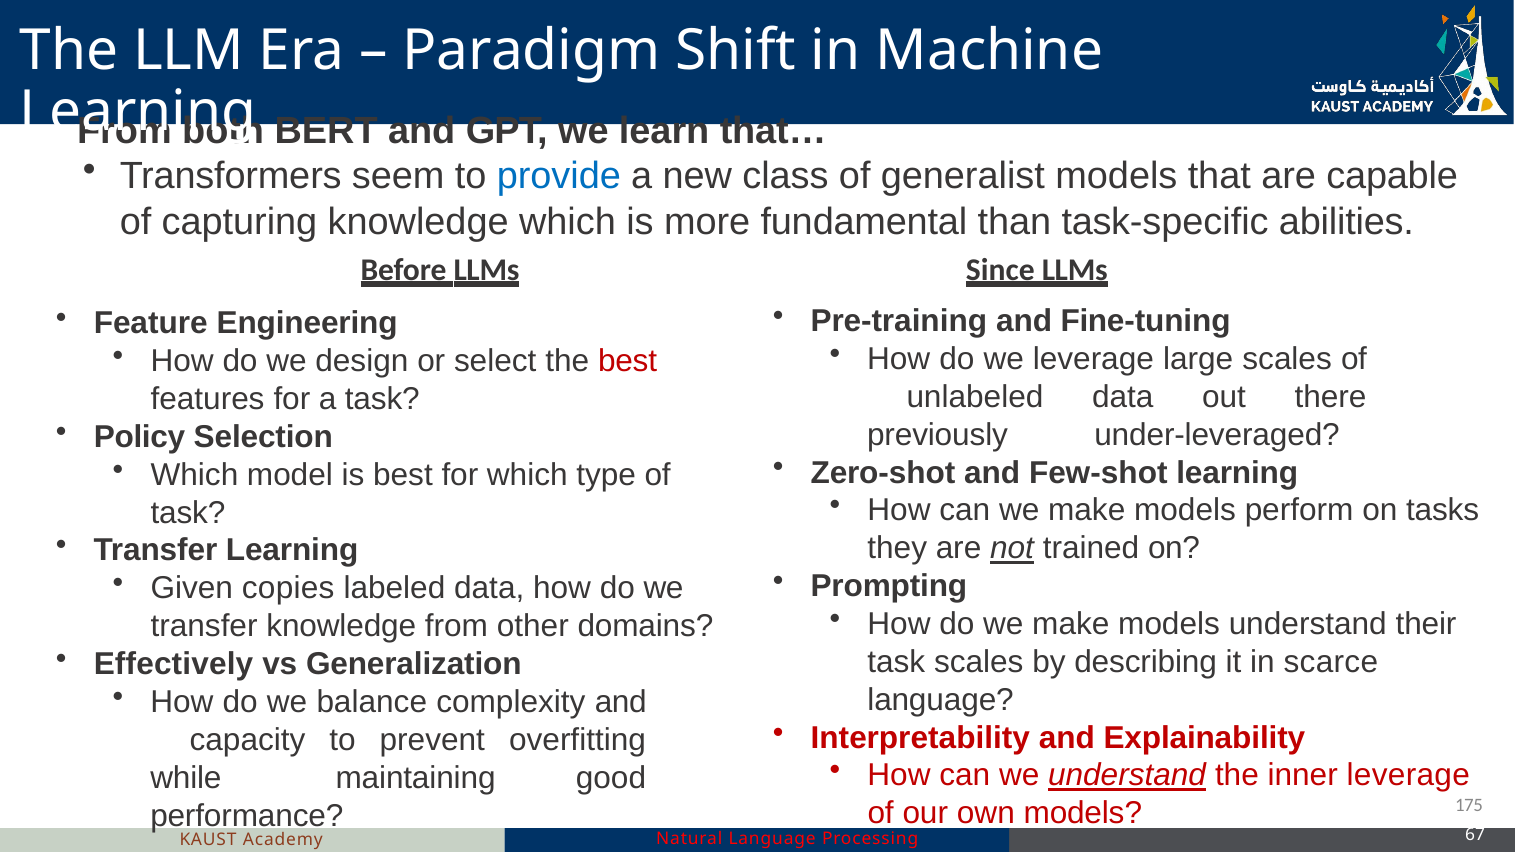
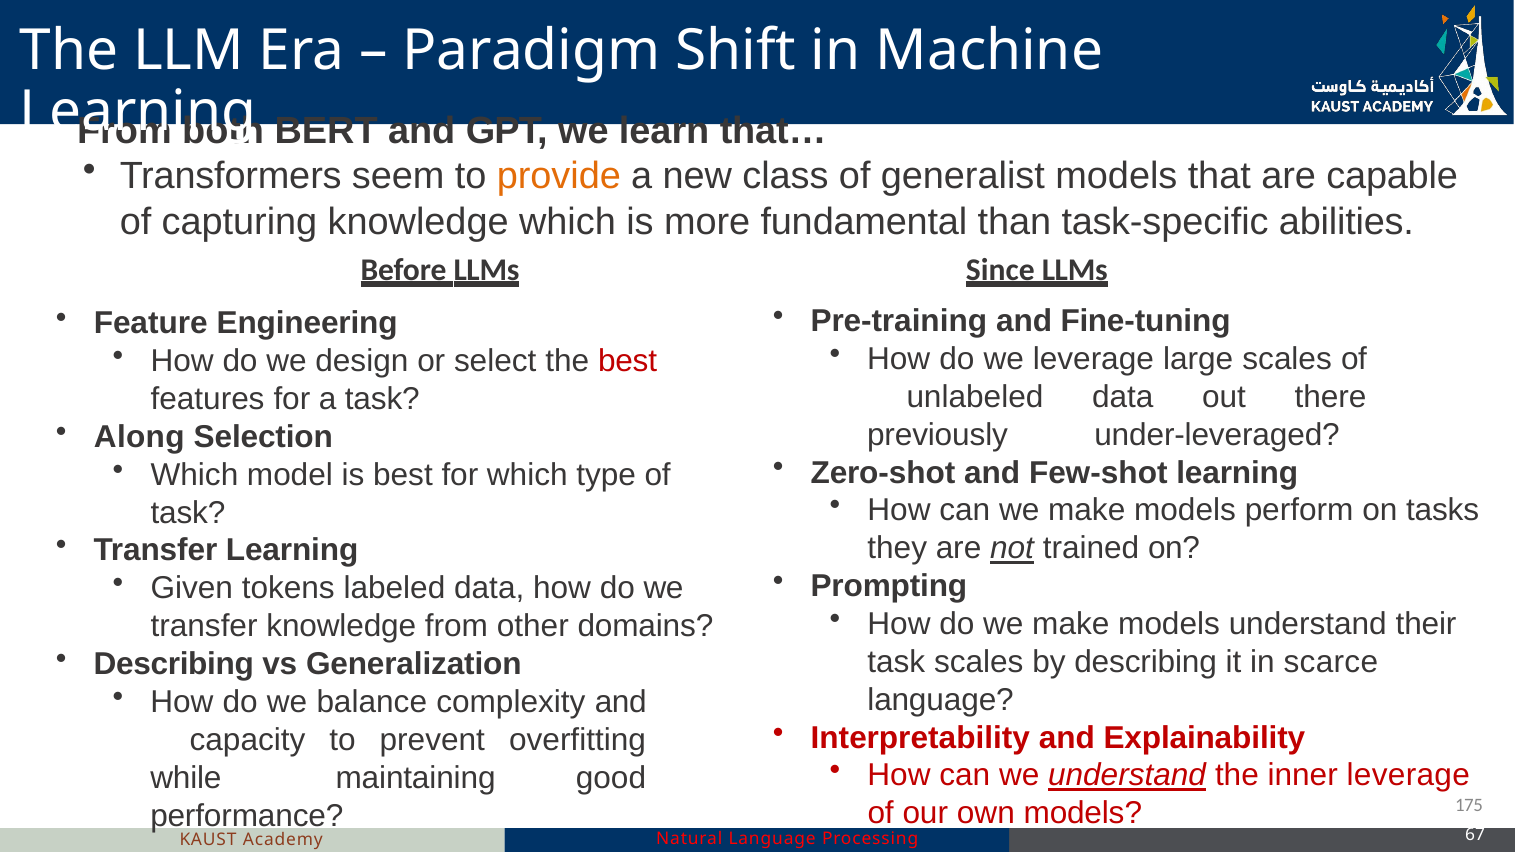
provide colour: blue -> orange (559, 176)
Policy: Policy -> Along (139, 437)
copies: copies -> tokens (288, 589)
Effectively: Effectively -> Describing (174, 664)
